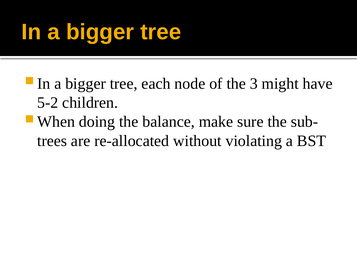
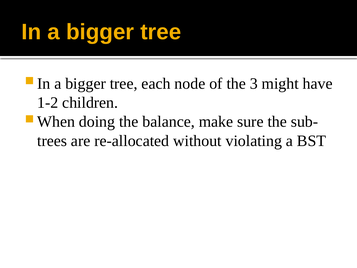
5-2: 5-2 -> 1-2 (48, 103)
